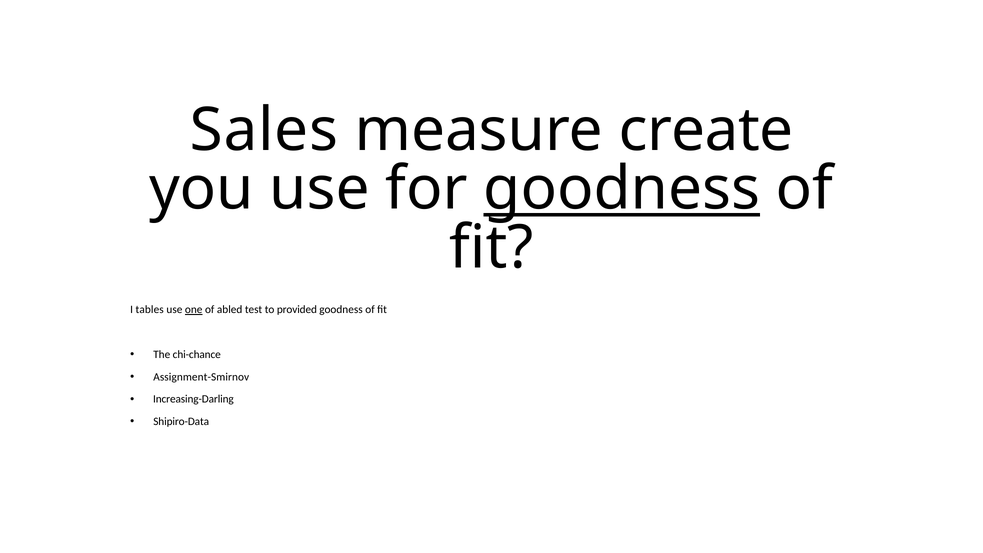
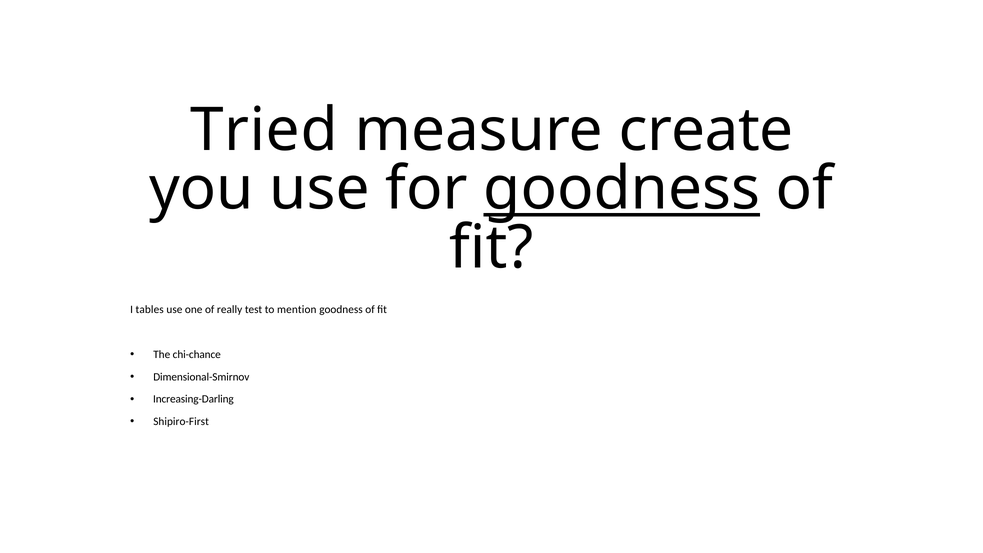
Sales: Sales -> Tried (264, 130)
one underline: present -> none (194, 310)
abled: abled -> really (230, 310)
provided: provided -> mention (297, 310)
Assignment-Smirnov: Assignment-Smirnov -> Dimensional-Smirnov (201, 377)
Shipiro-Data: Shipiro-Data -> Shipiro-First (181, 422)
